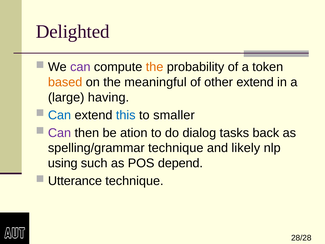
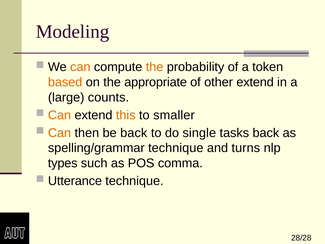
Delighted: Delighted -> Modeling (73, 32)
can colour: purple -> orange (80, 67)
meaningful: meaningful -> appropriate (156, 82)
having: having -> counts (108, 97)
Can colour: blue -> orange (60, 115)
this colour: blue -> orange (126, 115)
Can colour: purple -> orange (60, 133)
be ation: ation -> back (134, 133)
dialog: dialog -> single (199, 133)
likely: likely -> turns (246, 148)
using: using -> types (63, 163)
depend: depend -> comma (180, 163)
